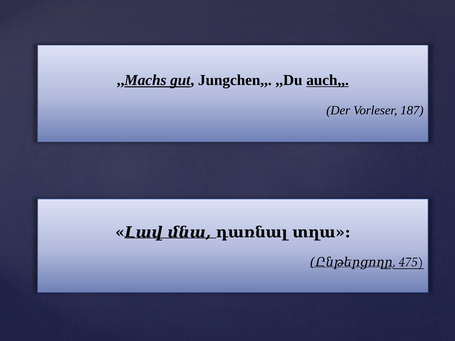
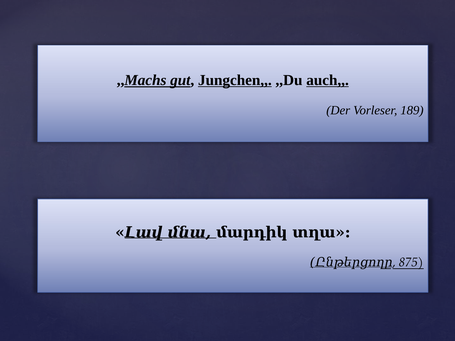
Jungchen underline: none -> present (235, 80)
187: 187 -> 189 (412, 110)
դառնալ: դառնալ -> մարդիկ (252, 233)
475: 475 -> 875 (411, 263)
